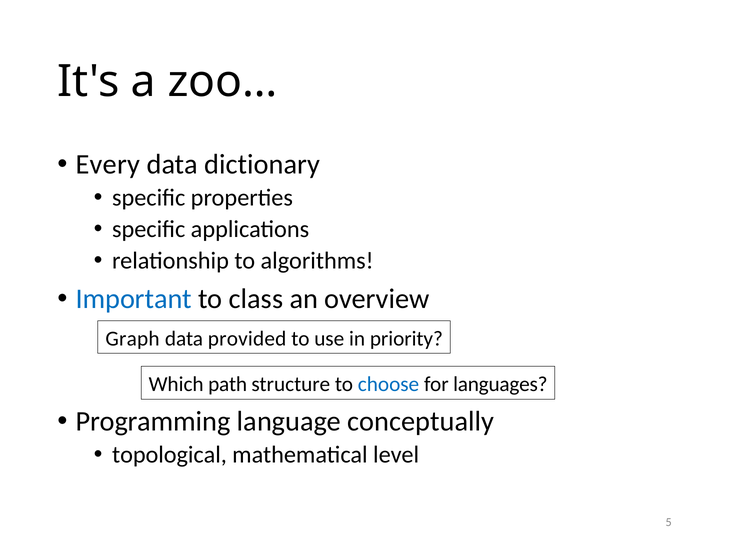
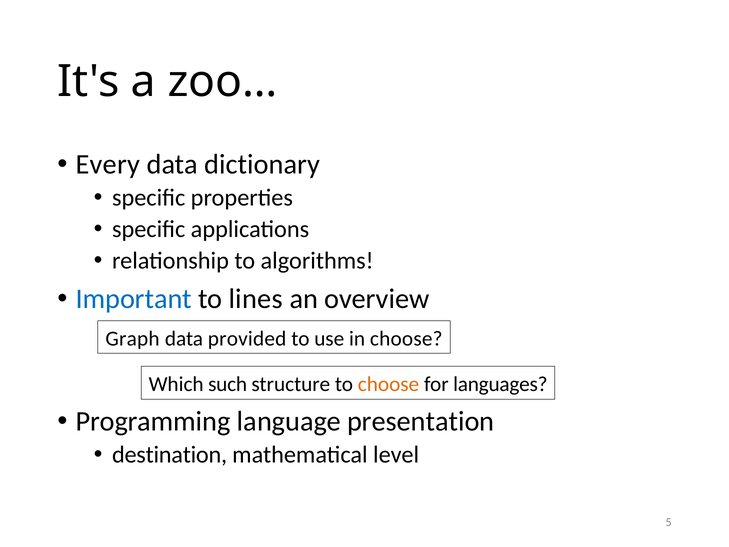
class: class -> lines (256, 299)
in priority: priority -> choose (406, 338)
path: path -> such (228, 384)
choose colour: blue -> orange (389, 384)
conceptually: conceptually -> presentation (421, 421)
topological: topological -> destination (170, 455)
